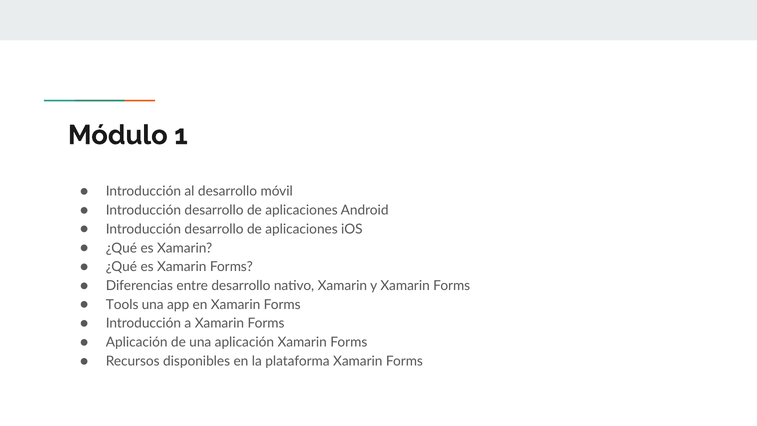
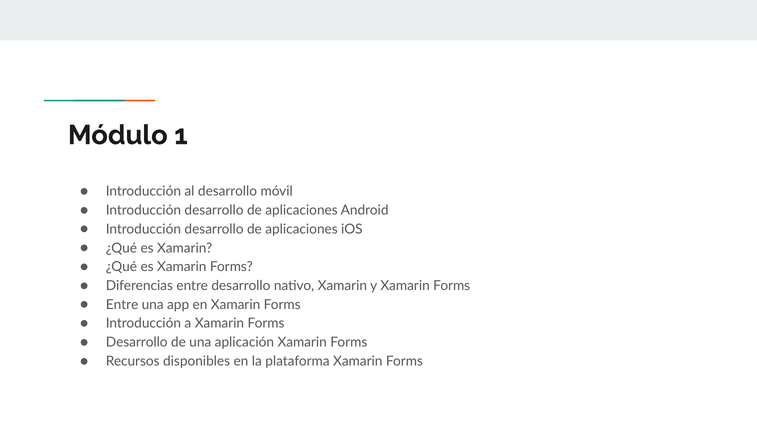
Tools: Tools -> Entre (122, 304)
Aplicación: Aplicación -> Desarrollo (137, 342)
